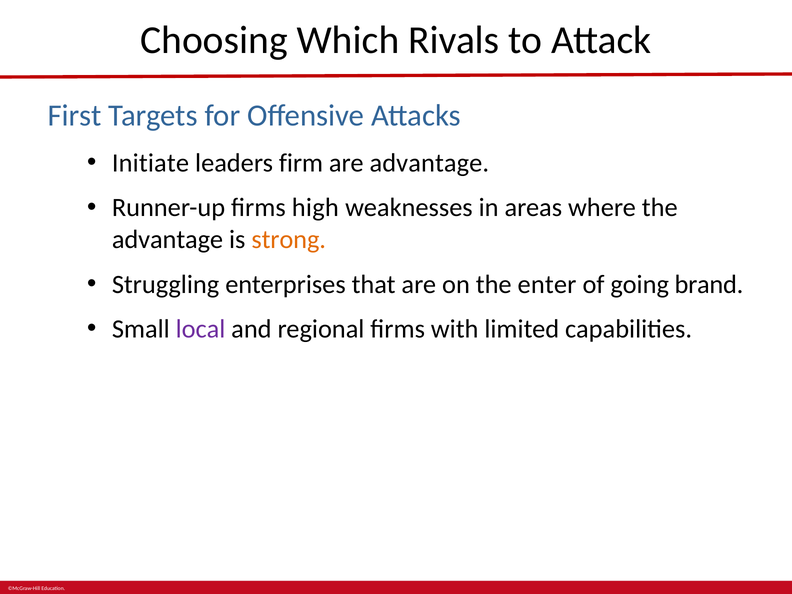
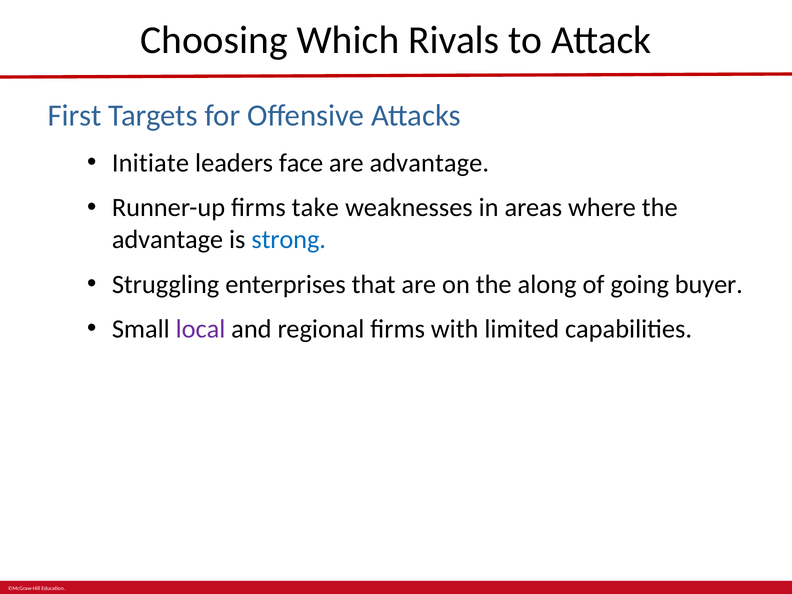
firm: firm -> face (301, 163)
high: high -> take (315, 208)
strong colour: orange -> blue (289, 239)
enter: enter -> along (547, 284)
brand: brand -> buyer (709, 284)
